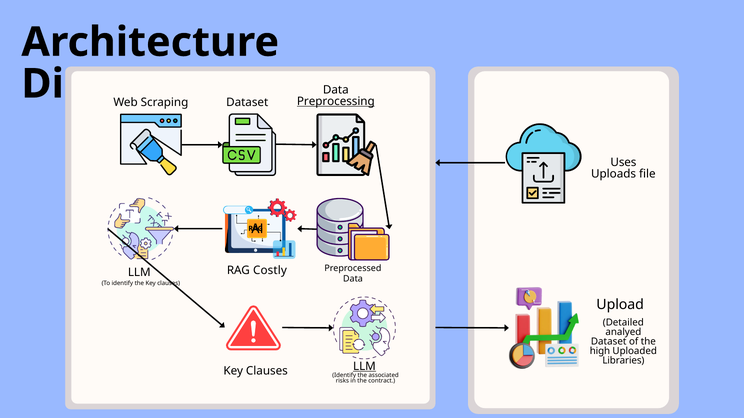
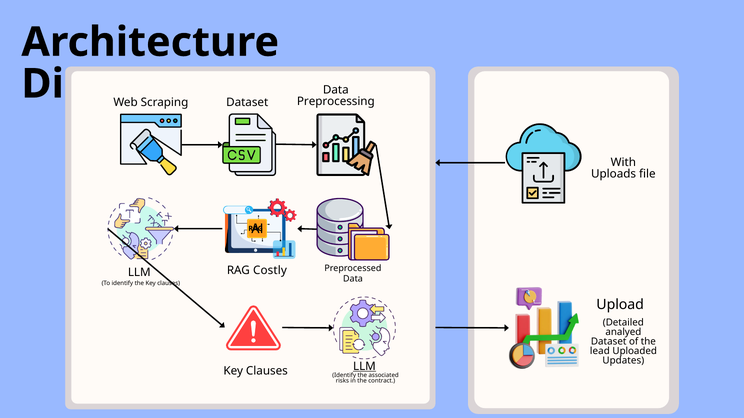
Preprocessing underline: present -> none (336, 101)
Uses: Uses -> With (623, 163)
high: high -> lead (600, 351)
Libraries: Libraries -> Updates (623, 361)
